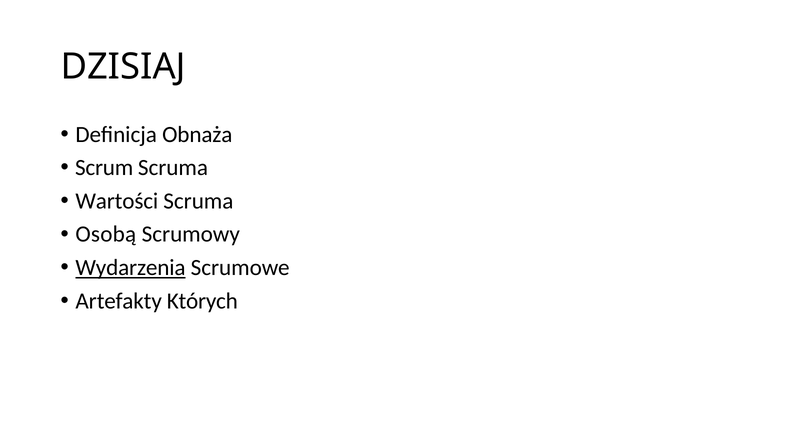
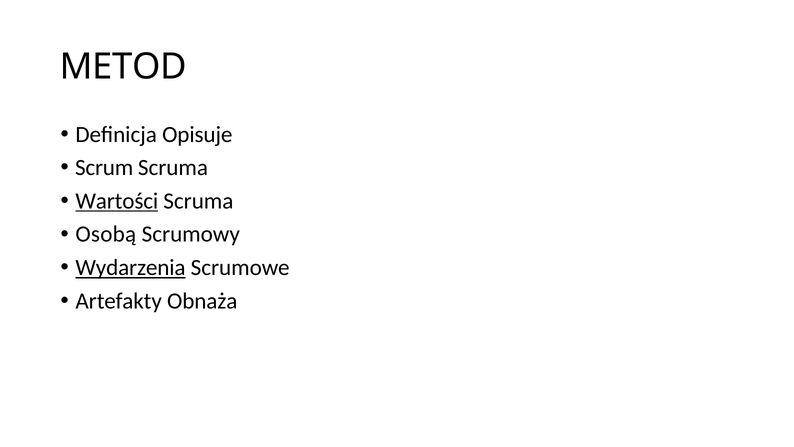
DZISIAJ: DZISIAJ -> METOD (123, 67)
Obnaża: Obnaża -> Opisuje (197, 134)
Wartości underline: none -> present (117, 201)
Których: Których -> Obnaża (202, 301)
